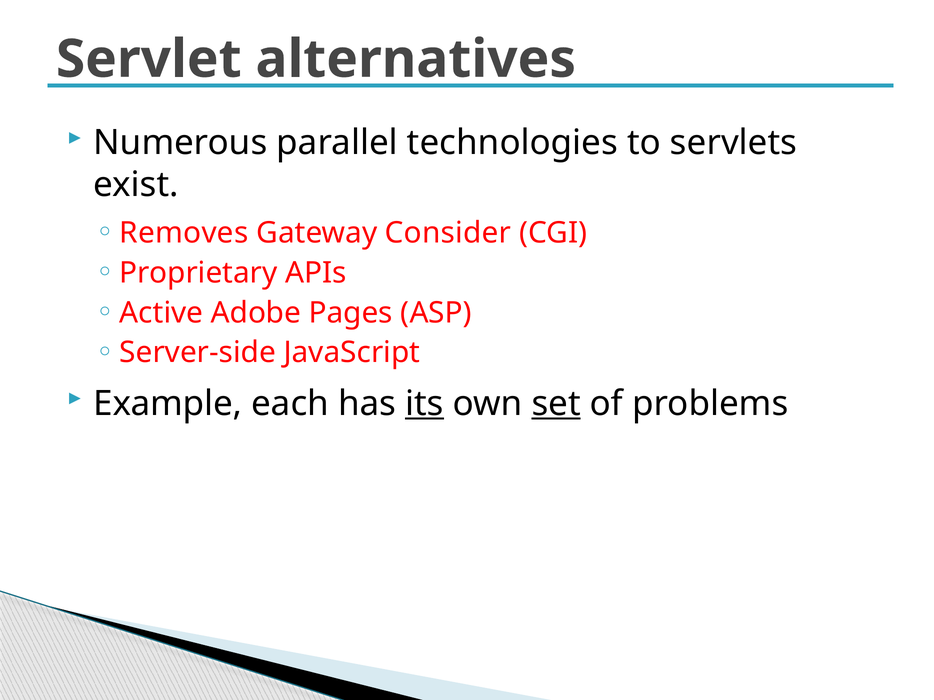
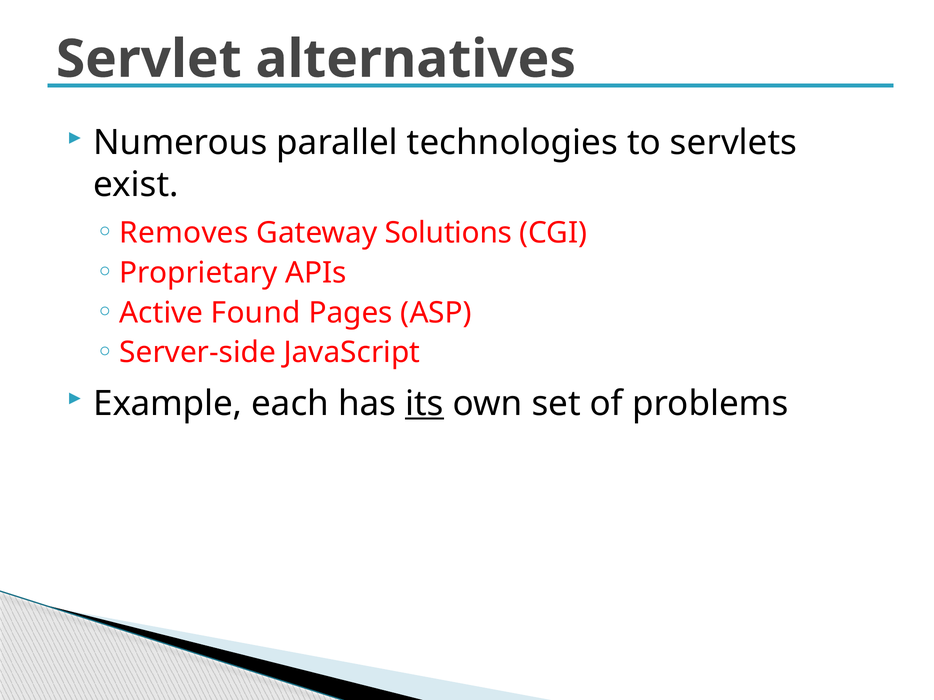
Consider: Consider -> Solutions (448, 233)
Adobe: Adobe -> Found (256, 313)
set underline: present -> none (556, 404)
